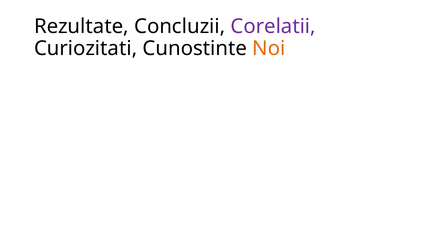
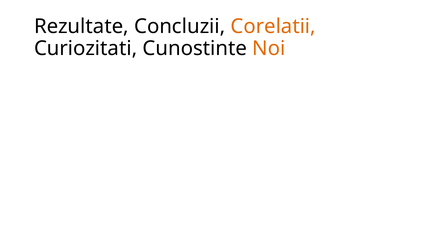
Corelatii colour: purple -> orange (273, 26)
